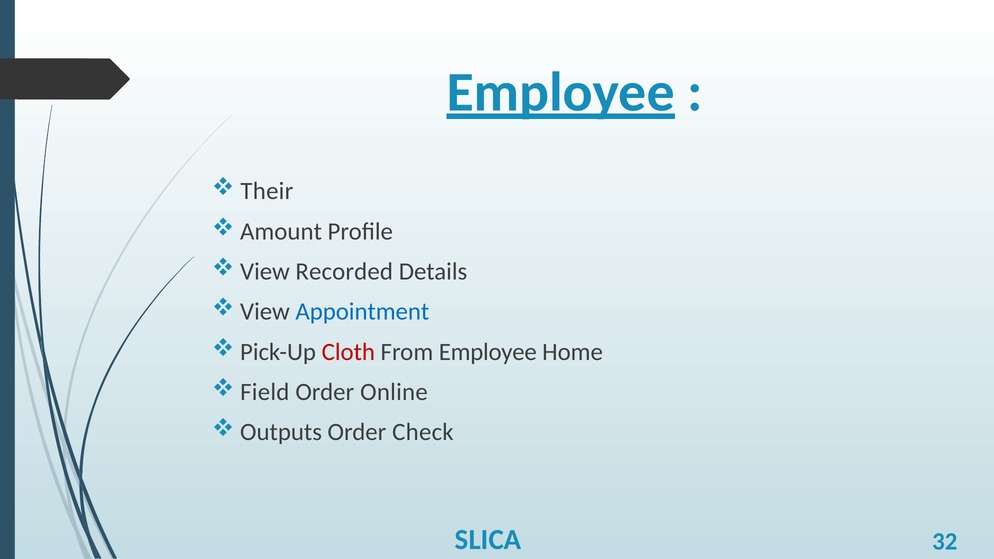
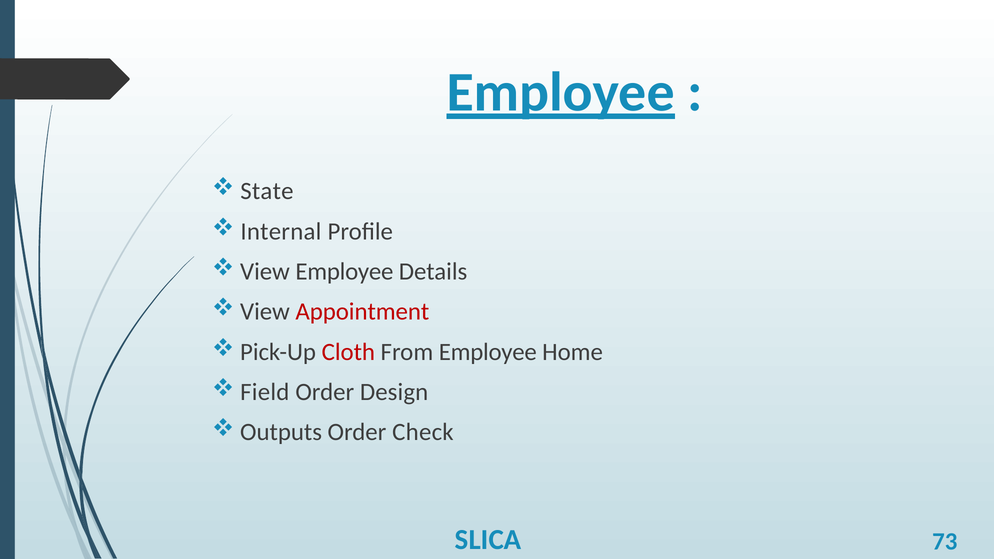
Their: Their -> State (267, 191)
Amount: Amount -> Internal (281, 231)
View Recorded: Recorded -> Employee (344, 272)
Appointment colour: blue -> red (362, 312)
Online: Online -> Design (394, 392)
32: 32 -> 73 (945, 542)
